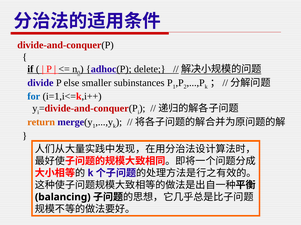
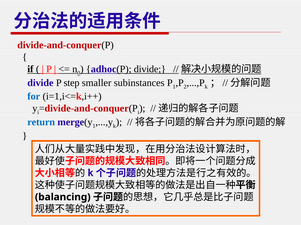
adhoc(P delete: delete -> divide (150, 69)
else: else -> step (72, 83)
return colour: orange -> blue (41, 122)
